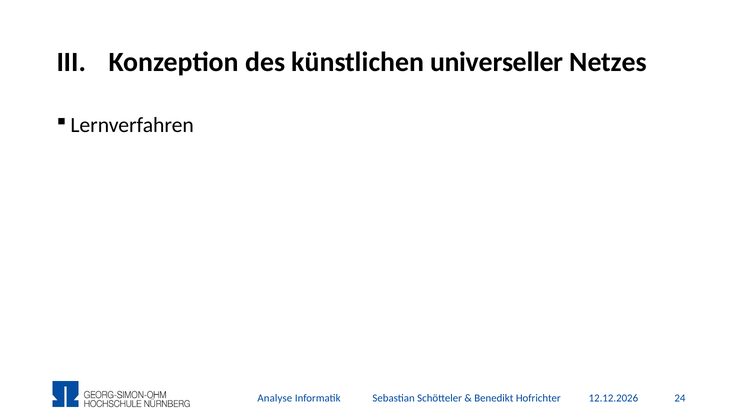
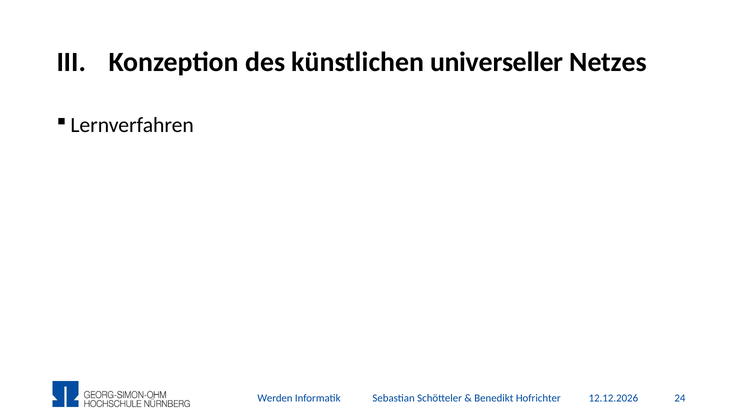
Analyse: Analyse -> Werden (275, 398)
